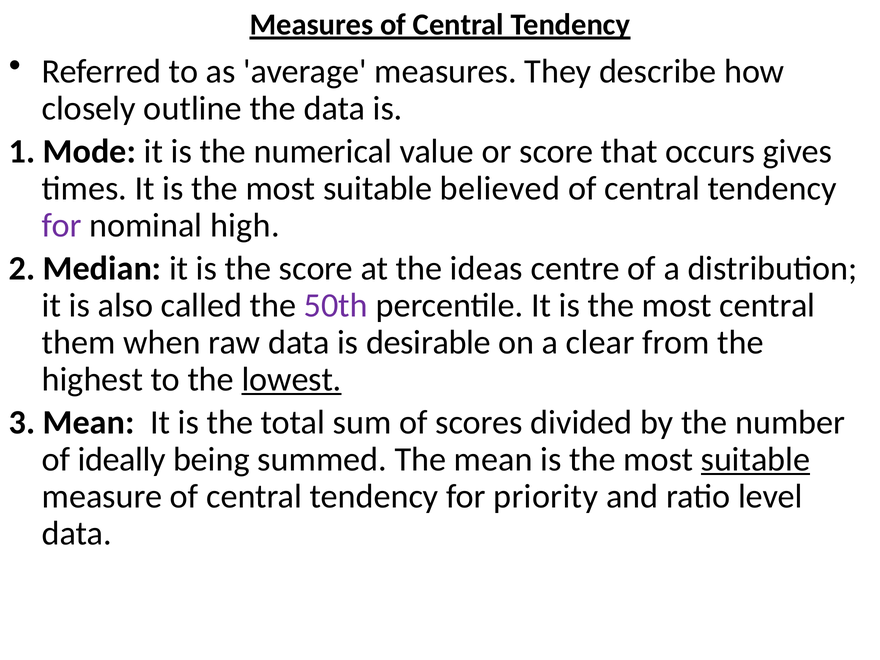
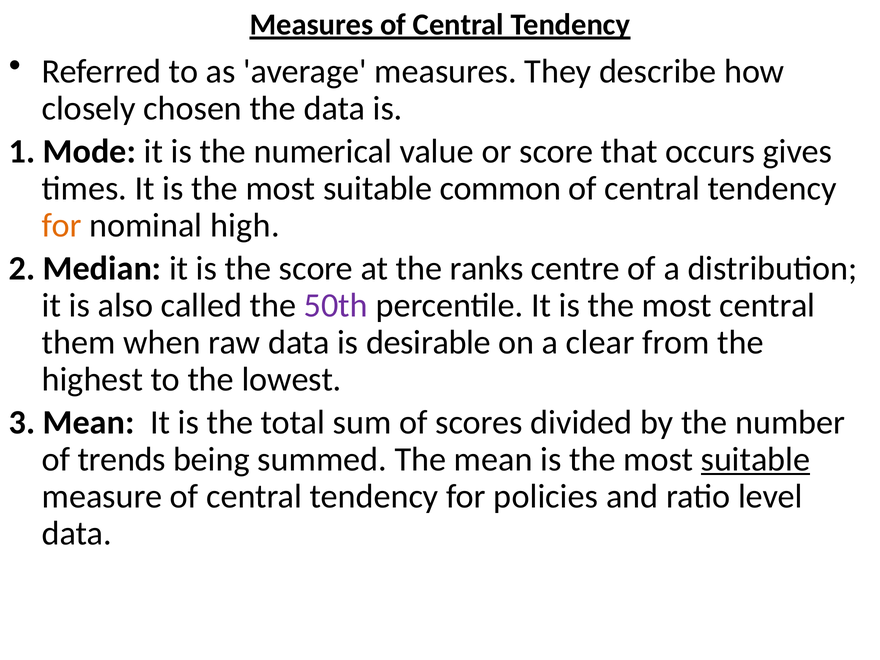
outline: outline -> chosen (193, 108)
believed: believed -> common (500, 188)
for colour: purple -> orange (62, 225)
ideas: ideas -> ranks (487, 269)
lowest underline: present -> none (292, 379)
ideally: ideally -> trends (122, 460)
priority: priority -> policies (546, 496)
